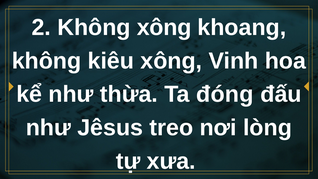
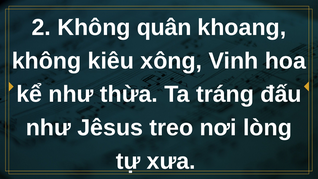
Không xông: xông -> quân (164, 27)
đóng: đóng -> tráng (225, 94)
